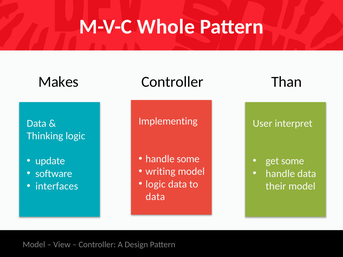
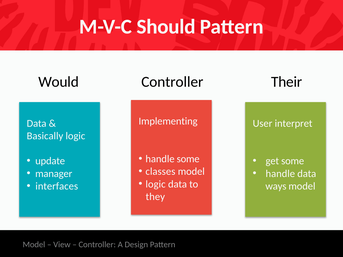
Whole: Whole -> Should (166, 27)
Makes: Makes -> Would (59, 82)
Than: Than -> Their (287, 82)
Thinking: Thinking -> Basically (45, 136)
writing: writing -> classes (160, 172)
software: software -> manager (54, 174)
their: their -> ways (276, 186)
data: data -> they (155, 197)
